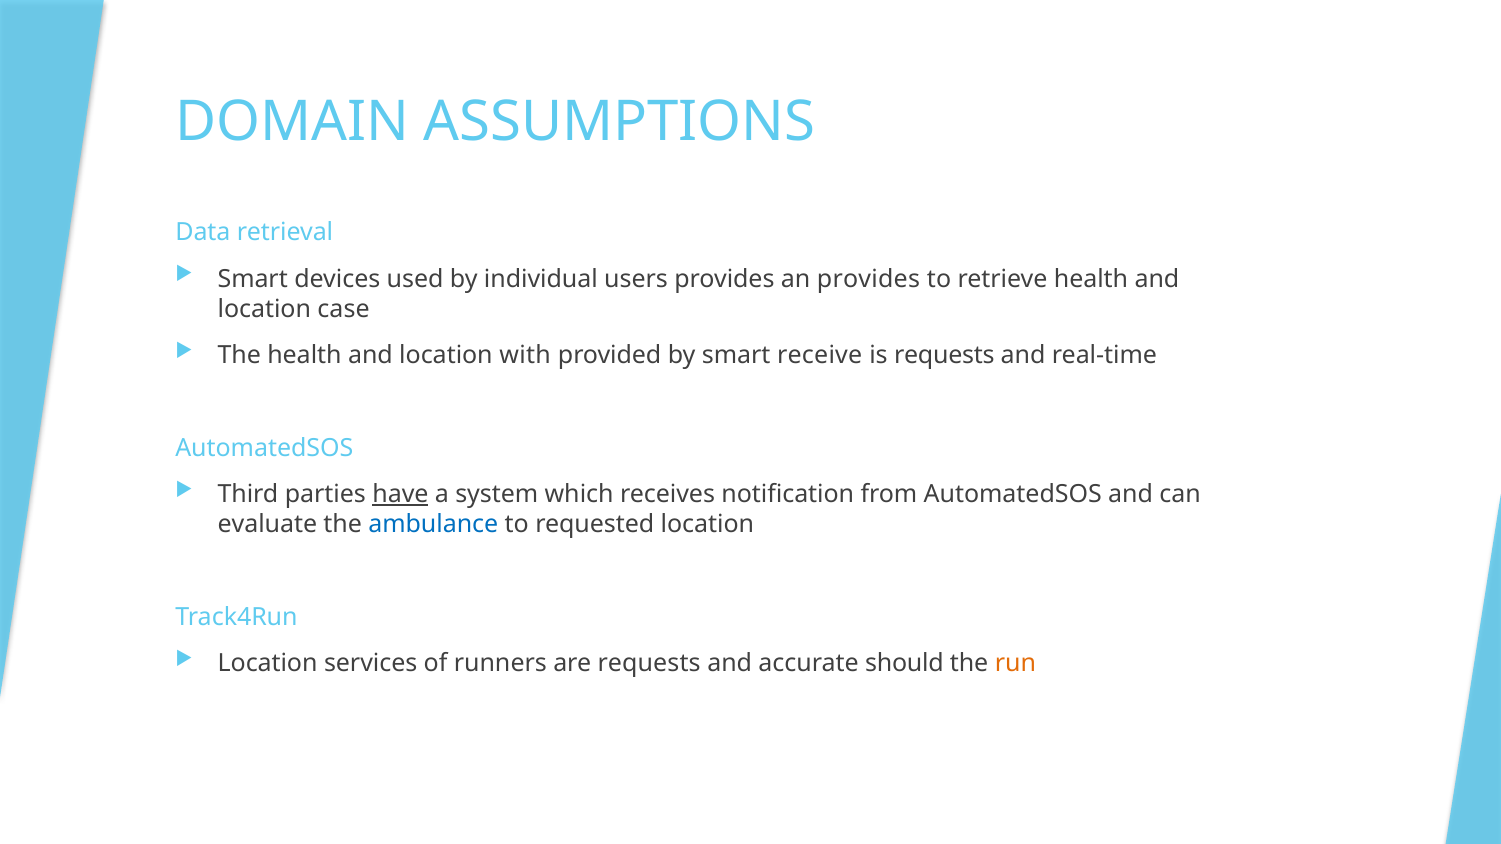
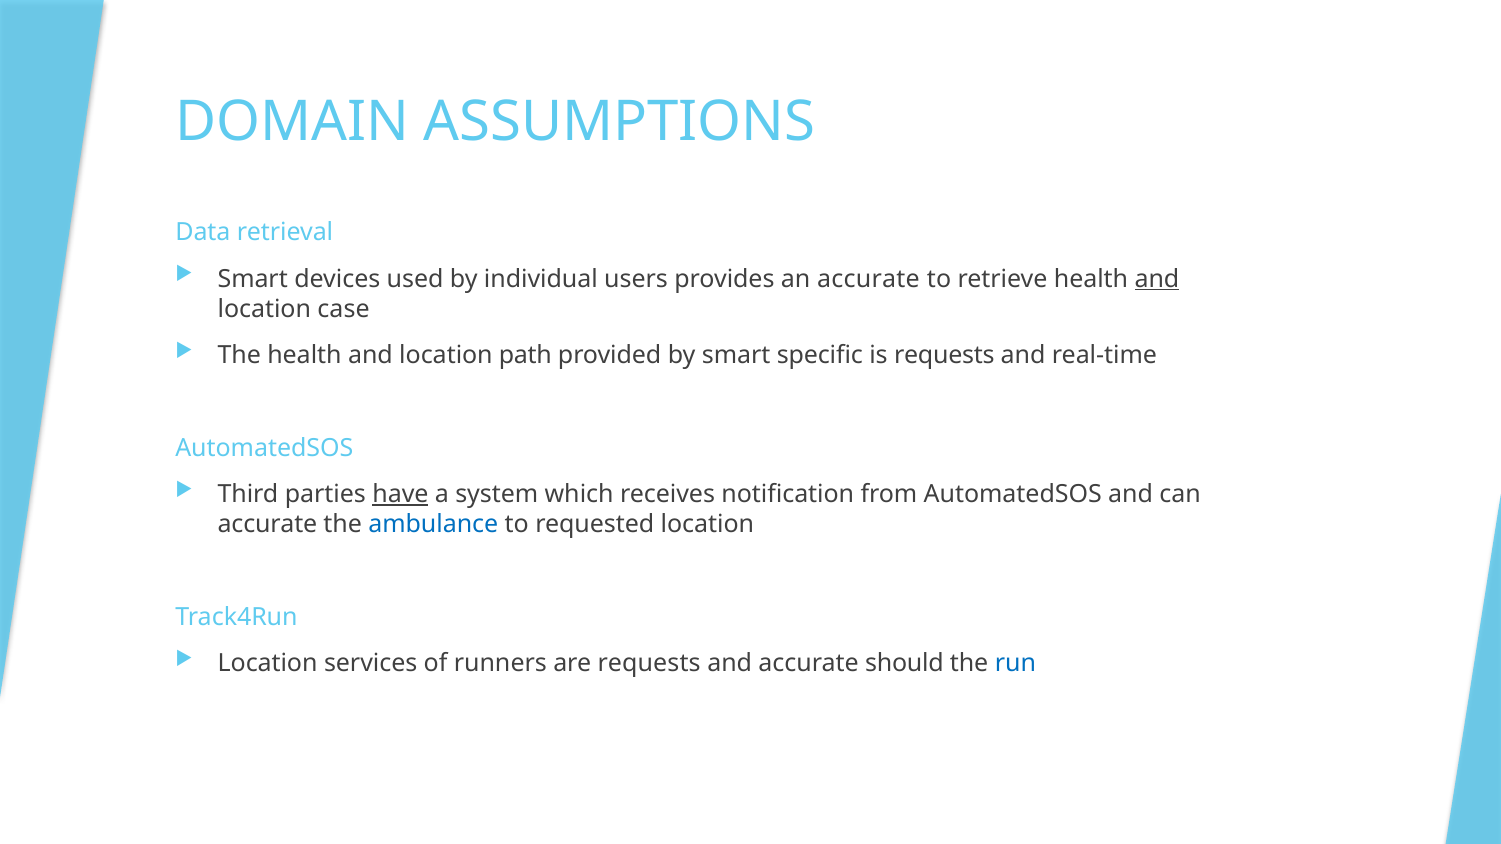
an provides: provides -> accurate (868, 279)
and underline: none -> present (1157, 279)
with: with -> path (525, 356)
receive: receive -> specific (820, 356)
evaluate: evaluate -> accurate (267, 525)
run colour: orange -> blue (1015, 663)
